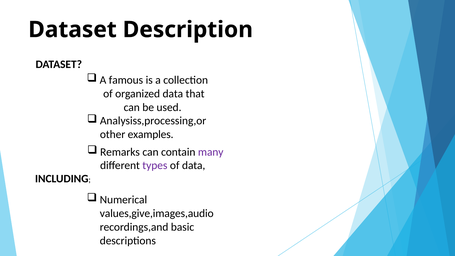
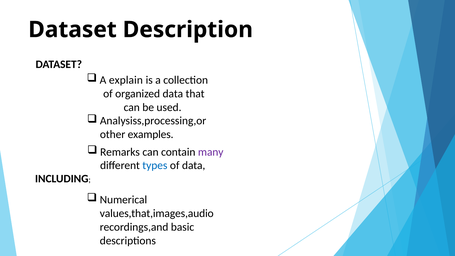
famous: famous -> explain (126, 80)
types colour: purple -> blue (155, 166)
values,give,images,audio: values,give,images,audio -> values,that,images,audio (157, 213)
